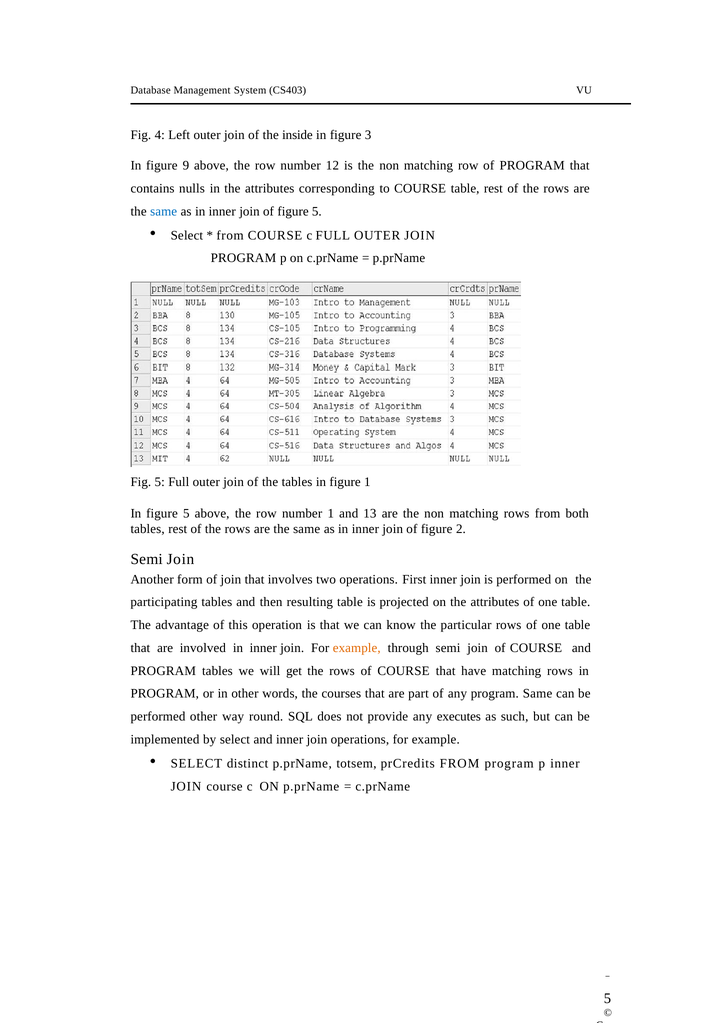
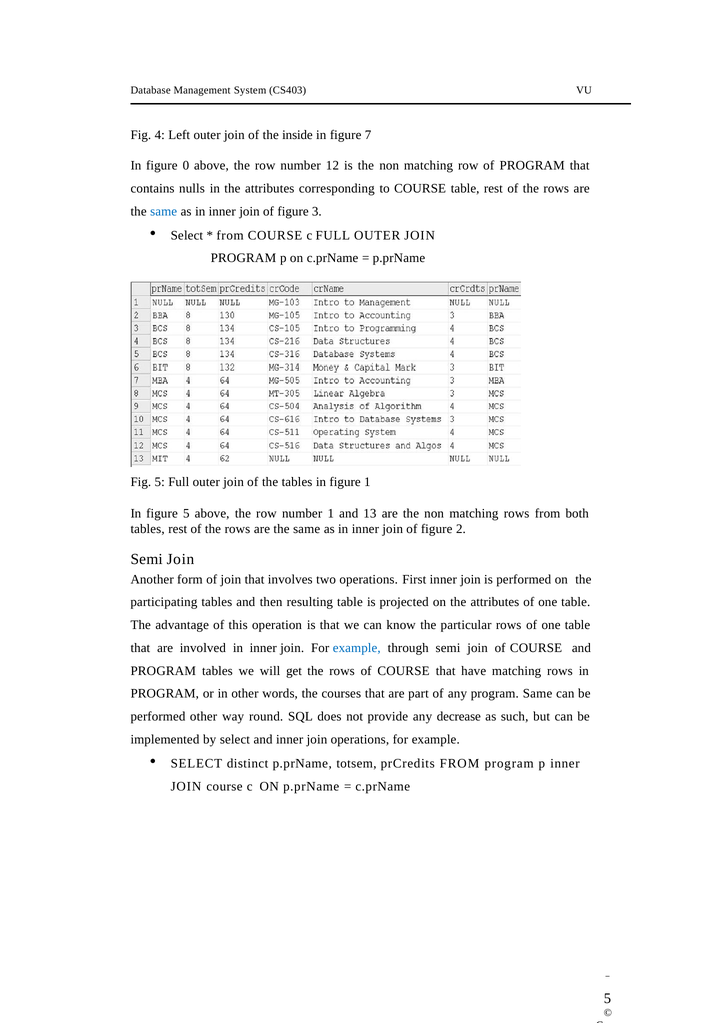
3: 3 -> 7 (368, 135)
9: 9 -> 0 (186, 166)
of figure 5: 5 -> 3 (317, 211)
example colour: orange -> blue (357, 648)
executes: executes -> decrease (459, 717)
